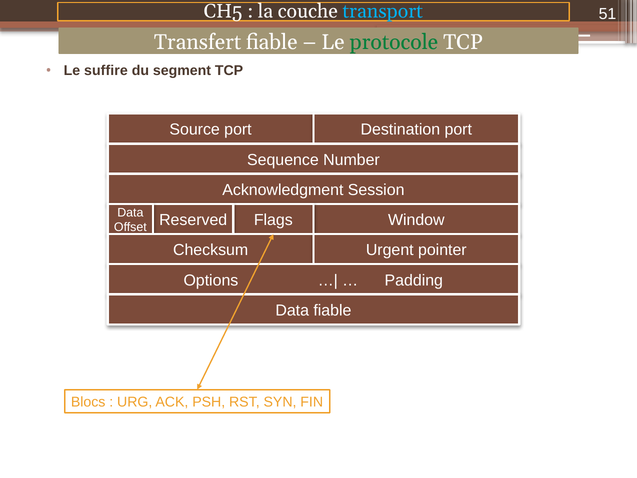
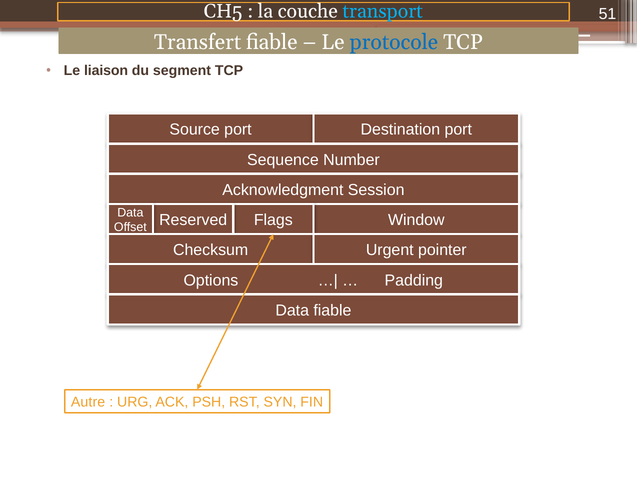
protocole colour: green -> blue (394, 42)
suffire: suffire -> liaison (106, 71)
Blocs: Blocs -> Autre (88, 402)
